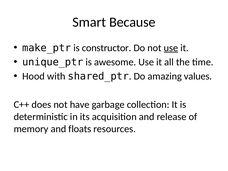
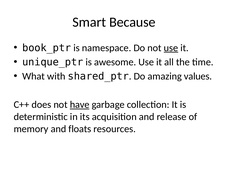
make_ptr: make_ptr -> book_ptr (47, 48)
constructor: constructor -> namespace (107, 48)
Hood: Hood -> What (34, 76)
have underline: none -> present (80, 105)
